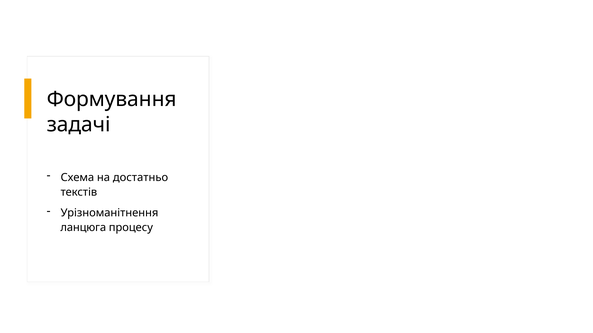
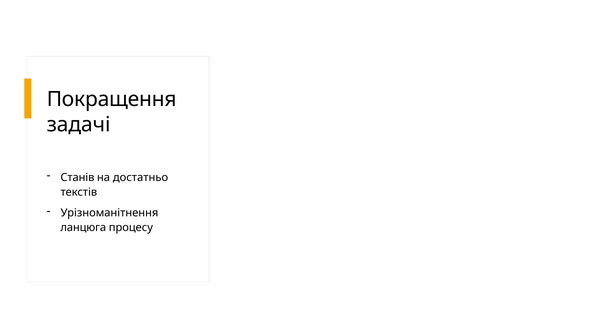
Формування: Формування -> Покращення (112, 99)
Схема: Схема -> Станів (77, 178)
